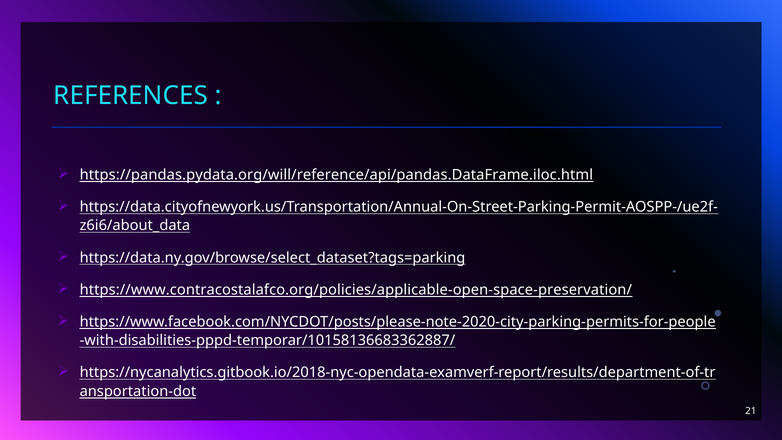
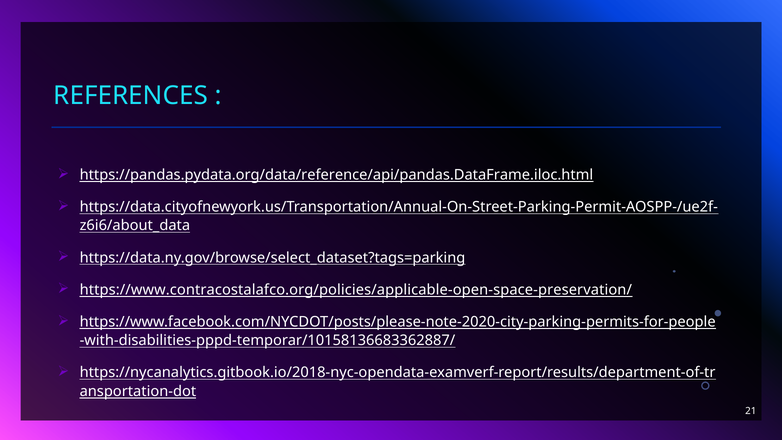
https://pandas.pydata.org/will/reference/api/pandas.DataFrame.iloc.html: https://pandas.pydata.org/will/reference/api/pandas.DataFrame.iloc.html -> https://pandas.pydata.org/data/reference/api/pandas.DataFrame.iloc.html (336, 175)
